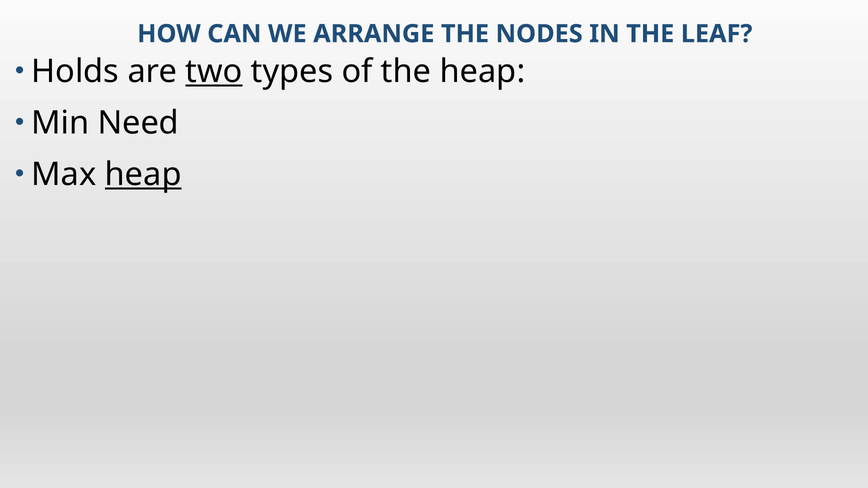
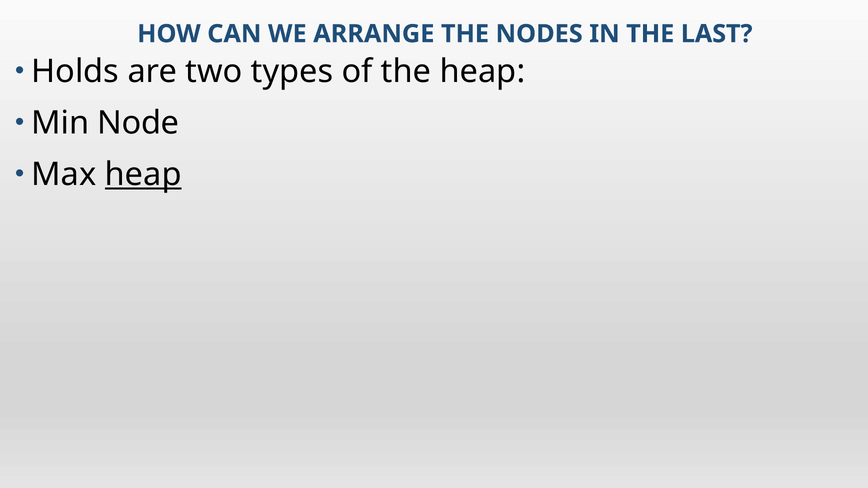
LEAF: LEAF -> LAST (717, 34)
two underline: present -> none (214, 72)
Need: Need -> Node (138, 123)
